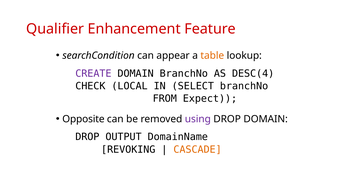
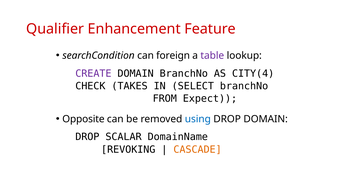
appear: appear -> foreign (173, 56)
table colour: orange -> purple (212, 56)
DESC(4: DESC(4 -> CITY(4 (253, 74)
LOCAL: LOCAL -> TAKES (130, 86)
using colour: purple -> blue (198, 119)
OUTPUT: OUTPUT -> SCALAR (124, 137)
